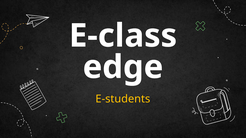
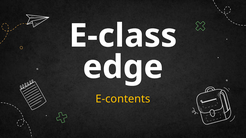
E-students: E-students -> E-contents (123, 99)
